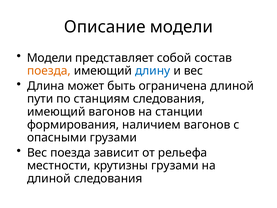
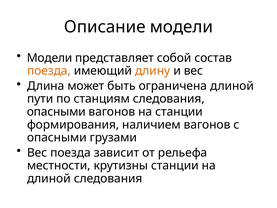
длину colour: blue -> orange (153, 71)
имеющий: имеющий -> опасными (56, 112)
крутизны грузами: грузами -> станции (175, 165)
